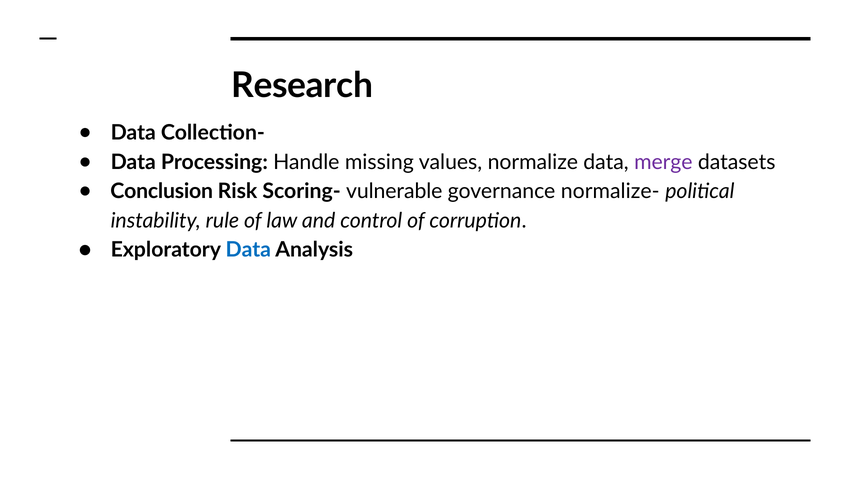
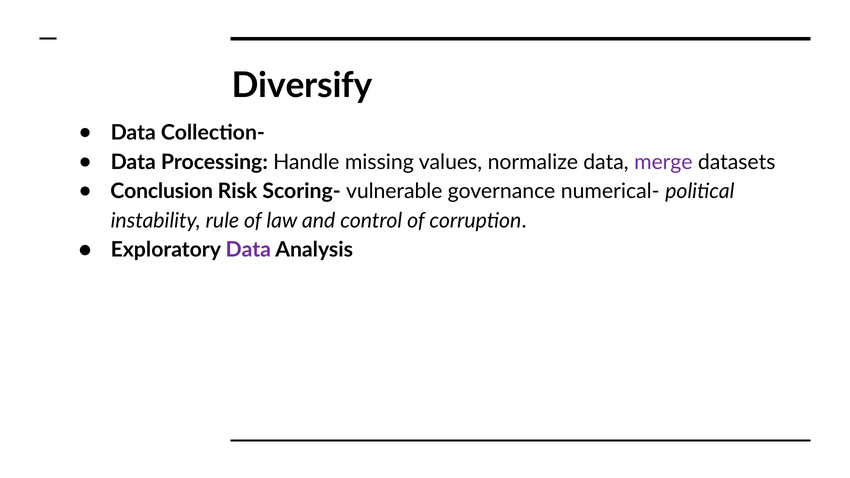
Research: Research -> Diversify (302, 85)
normalize-: normalize- -> numerical- (610, 191)
Data colour: blue -> purple (248, 250)
